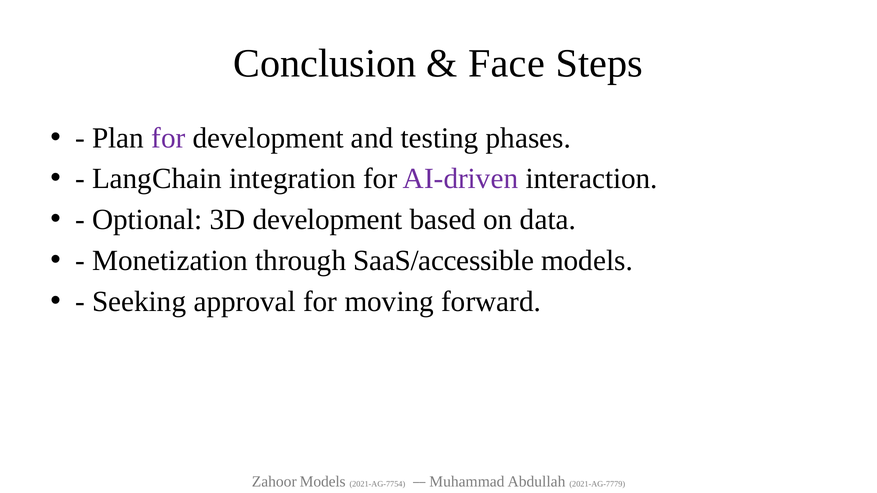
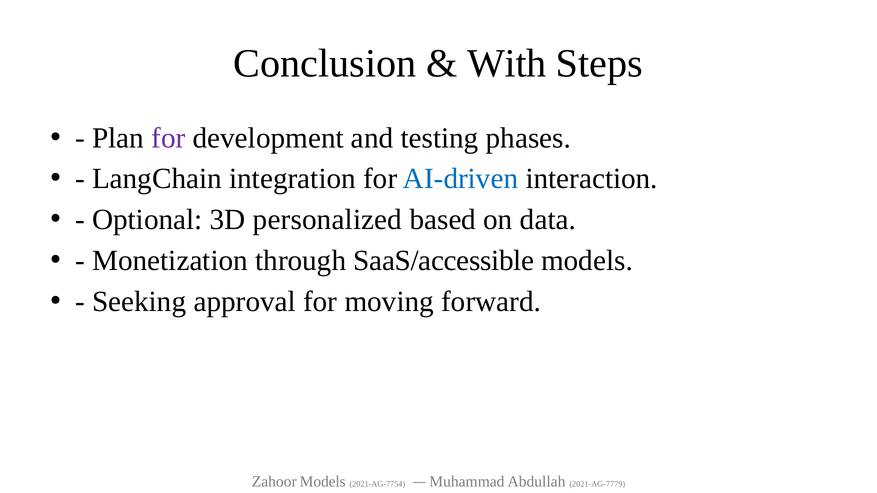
Face: Face -> With (507, 64)
AI-driven colour: purple -> blue (461, 179)
3D development: development -> personalized (327, 220)
